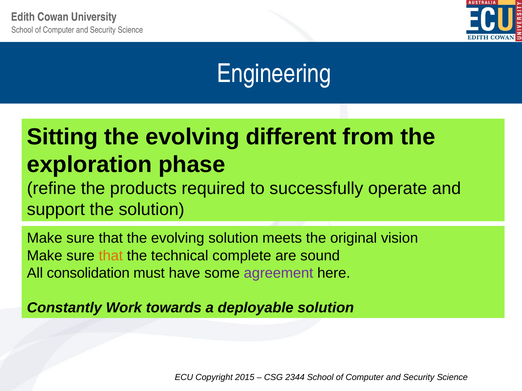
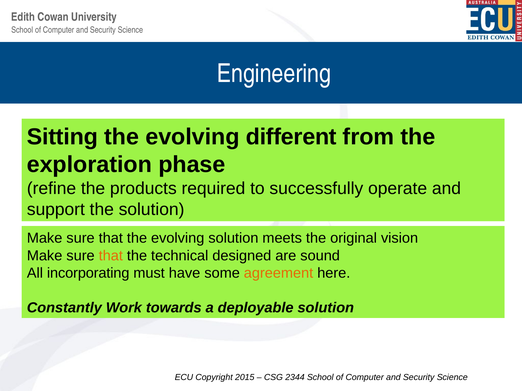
complete: complete -> designed (242, 256)
consolidation: consolidation -> incorporating (88, 273)
agreement colour: purple -> orange (279, 273)
